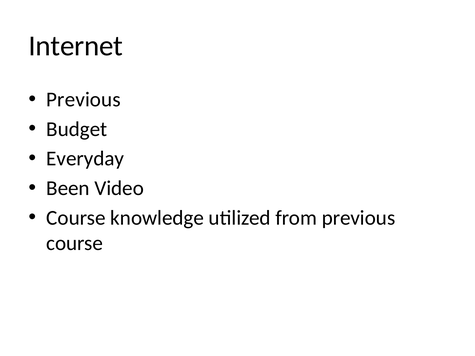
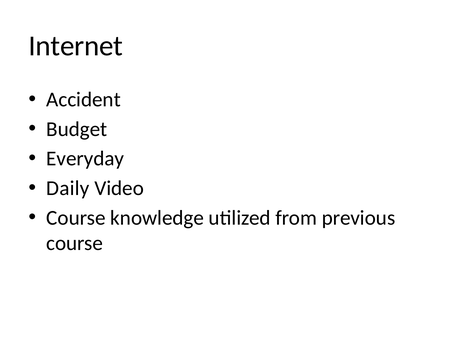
Previous: Previous -> Accident (84, 100)
Been: Been -> Daily (68, 188)
